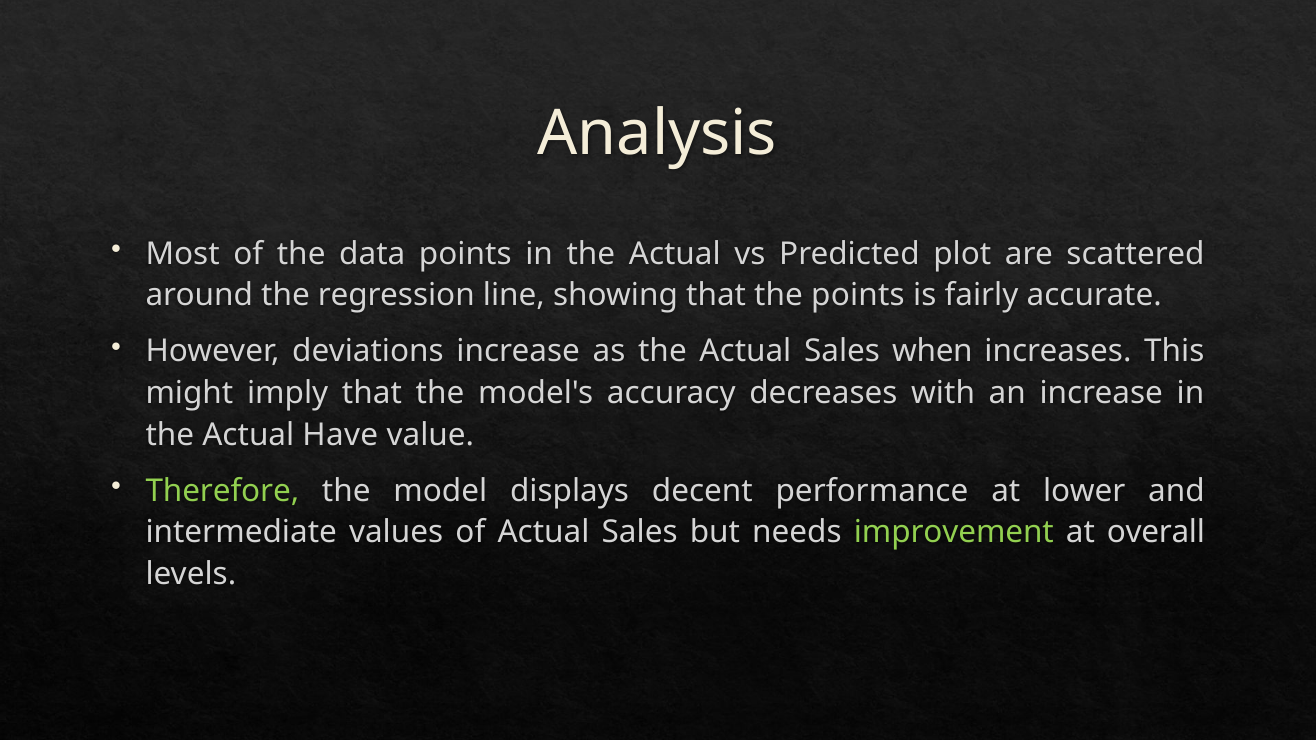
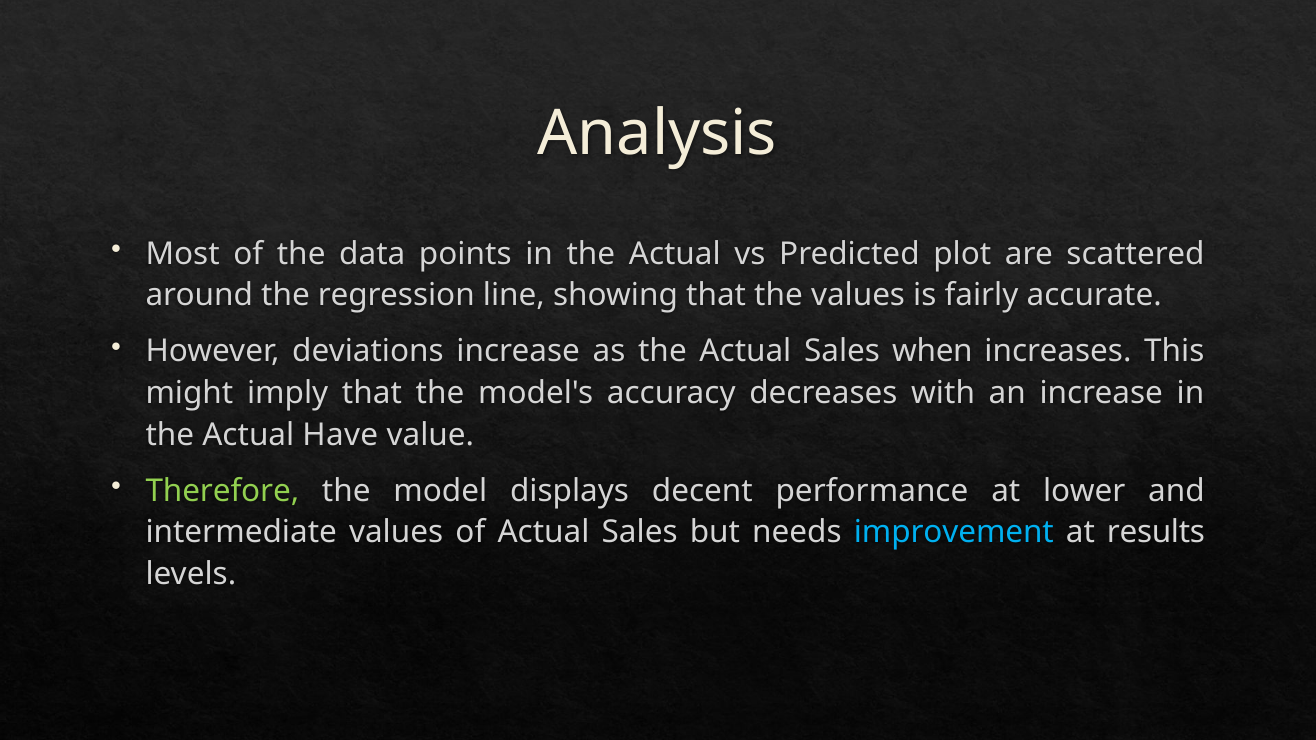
the points: points -> values (858, 296)
improvement colour: light green -> light blue (954, 532)
overall: overall -> results (1156, 532)
